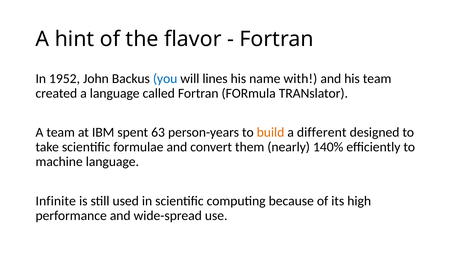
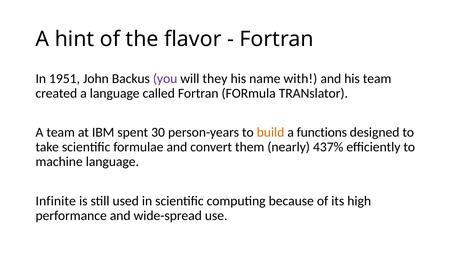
1952: 1952 -> 1951 (65, 79)
you colour: blue -> purple (165, 79)
lines: lines -> they (215, 79)
63: 63 -> 30 (158, 133)
different: different -> functions (322, 133)
140%: 140% -> 437% (328, 147)
